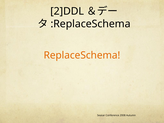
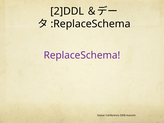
ReplaceSchema colour: orange -> purple (82, 55)
